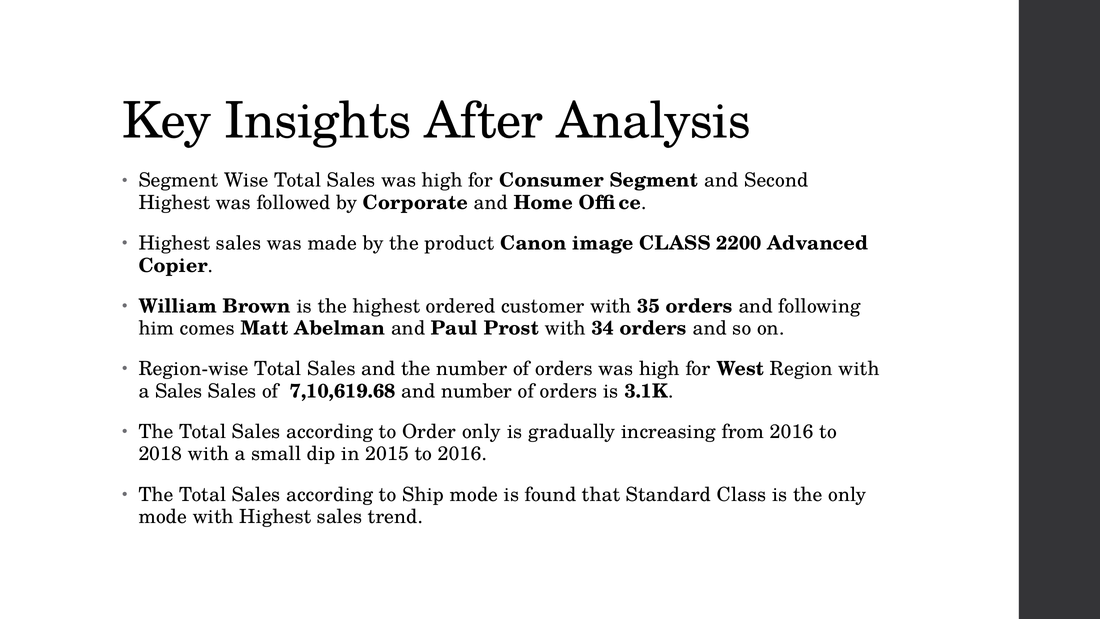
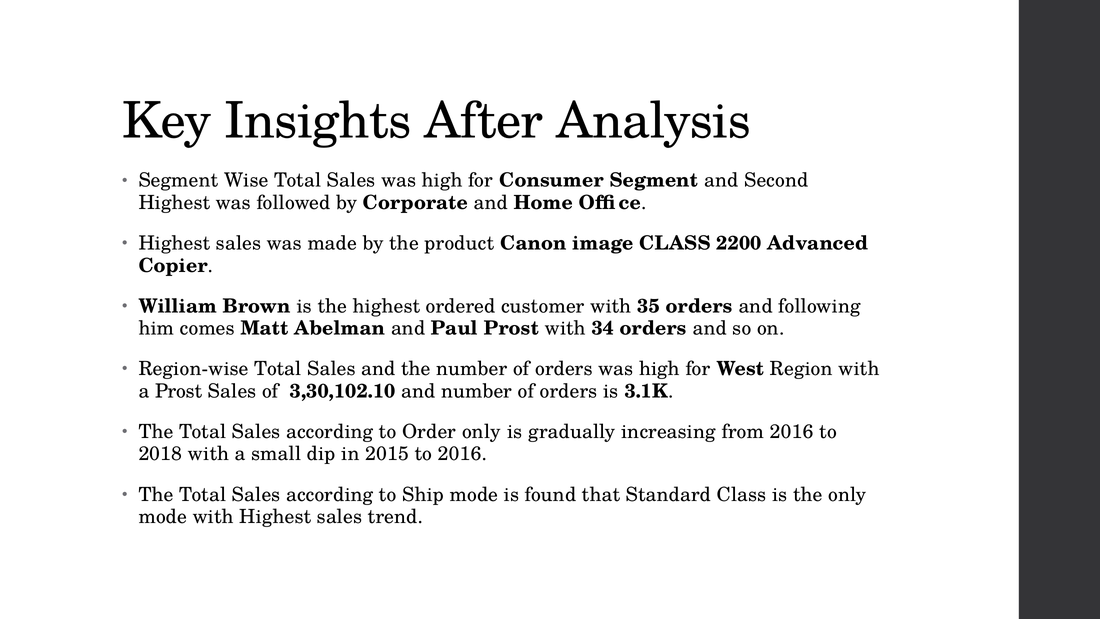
a Sales: Sales -> Prost (179, 391)
7,10,619.68: 7,10,619.68 -> 3,30,102.10 (343, 391)
